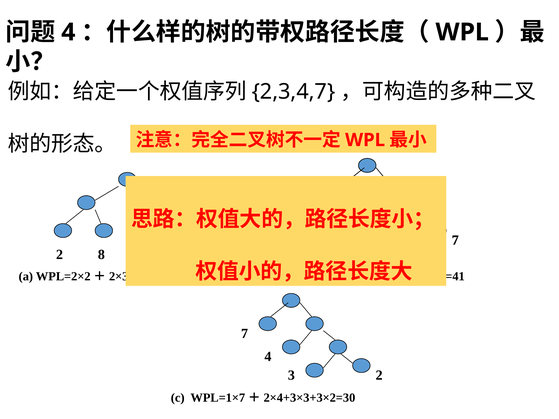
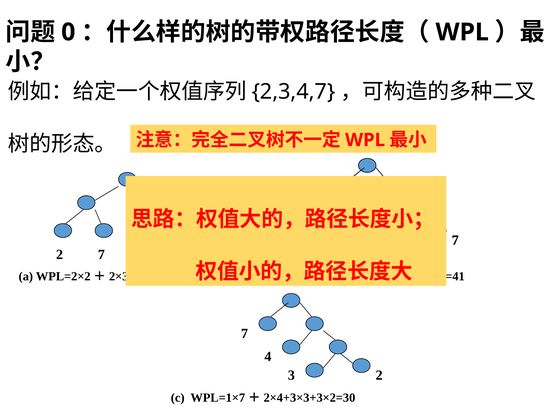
4: 4 -> 0 (68, 32)
2 8: 8 -> 7 (101, 255)
